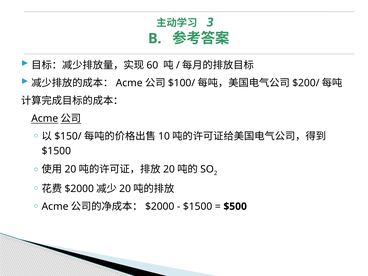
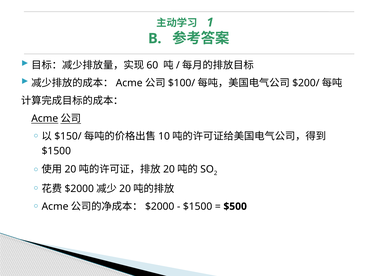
3: 3 -> 1 (210, 22)
